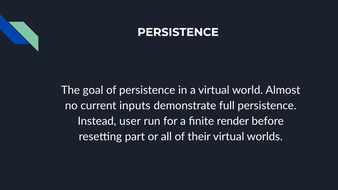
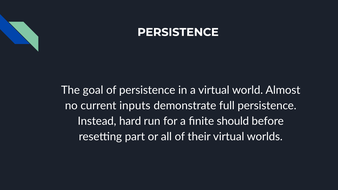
user: user -> hard (130, 121)
render: render -> should (233, 121)
